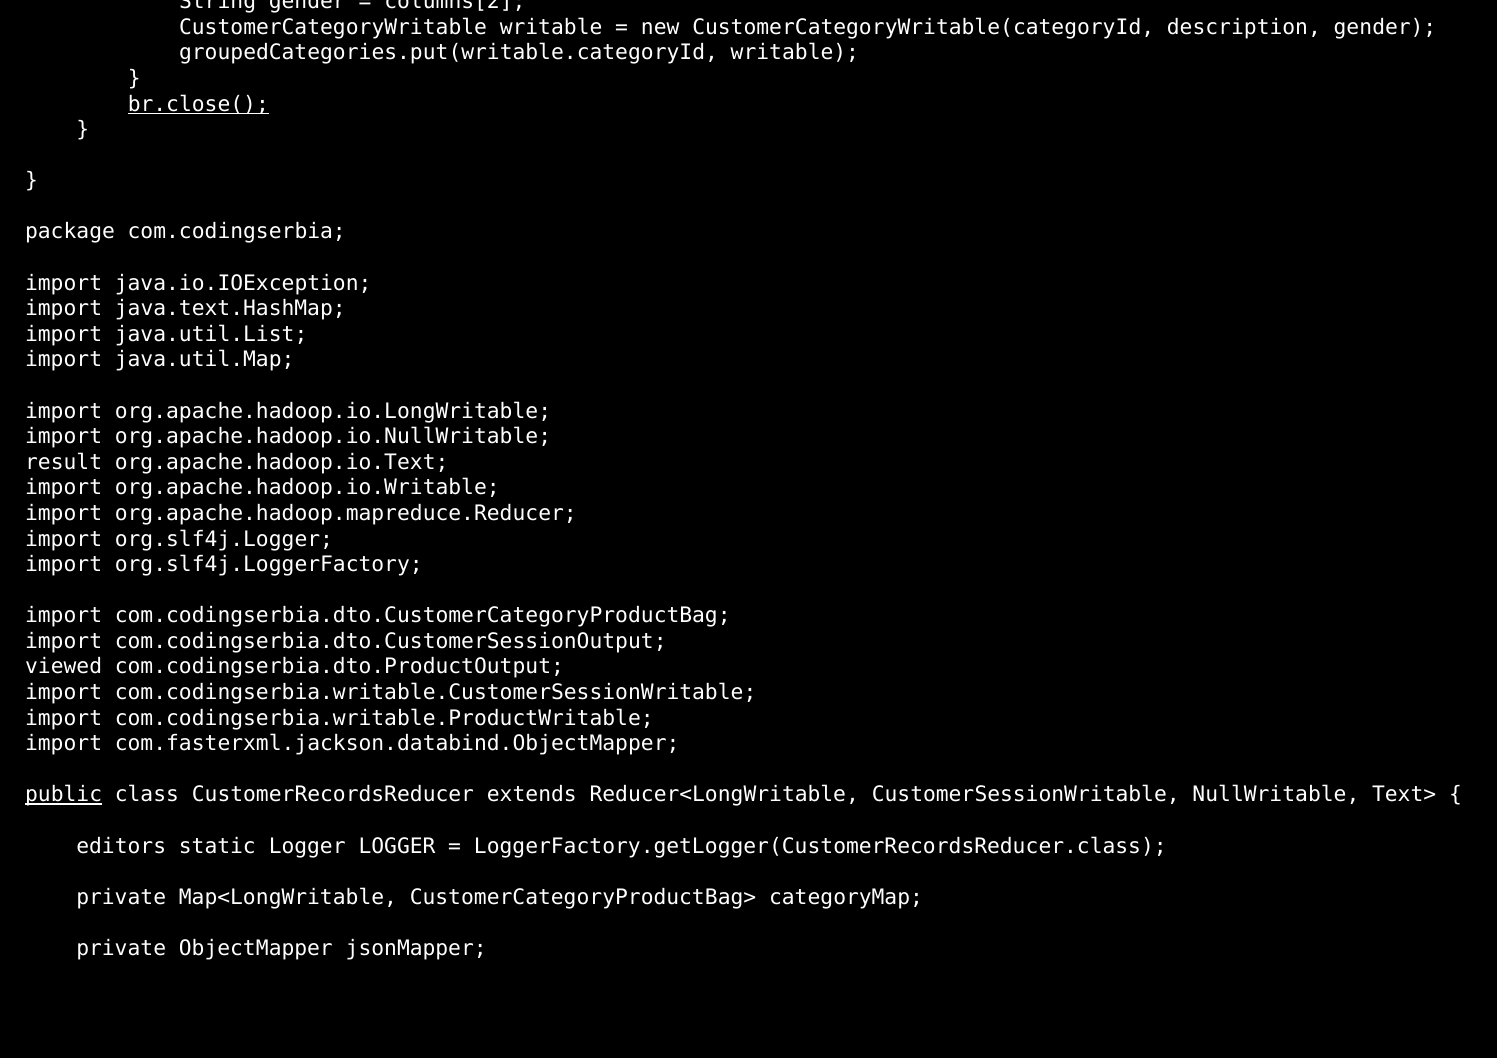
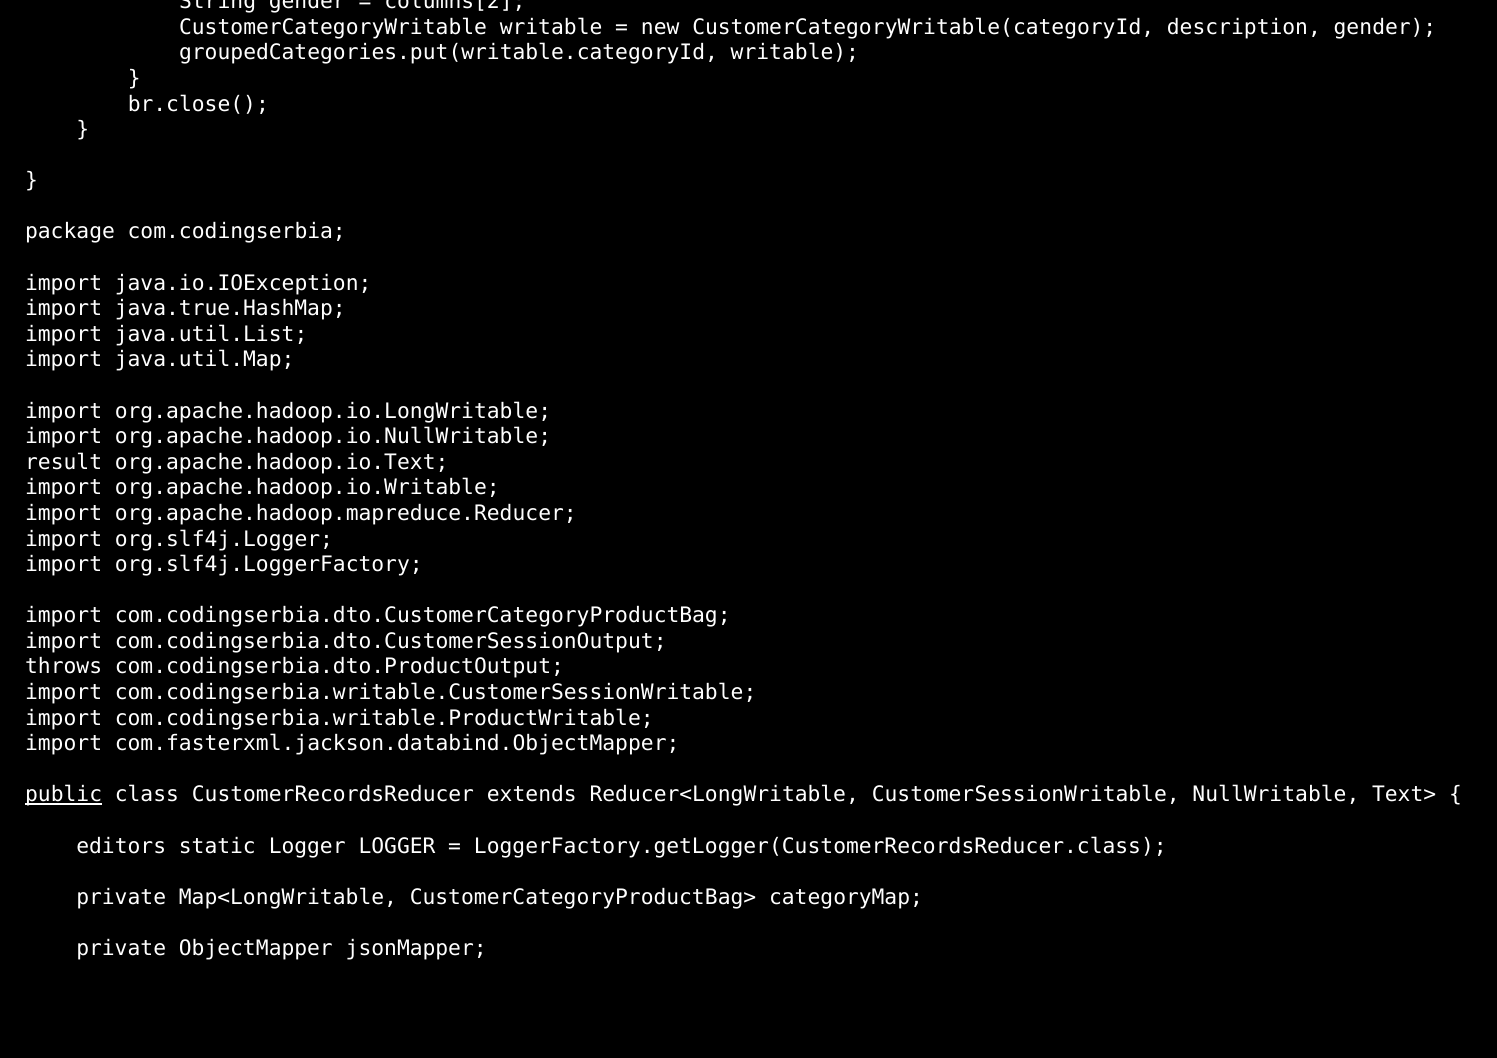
br.close( underline: present -> none (198, 104)
java.text.HashMap: java.text.HashMap -> java.true.HashMap (230, 309)
viewed: viewed -> throws (64, 667)
